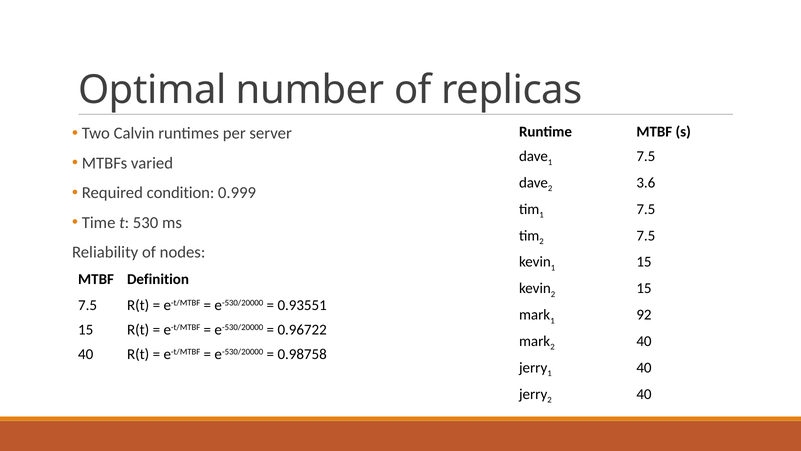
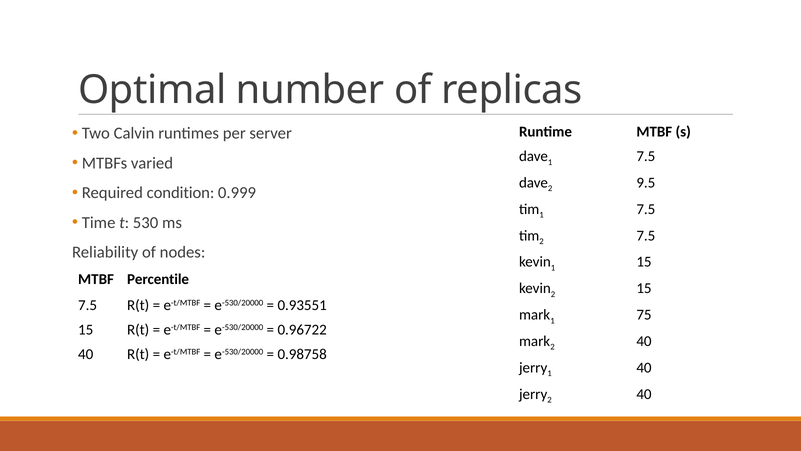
3.6: 3.6 -> 9.5 (646, 183)
Definition: Definition -> Percentile (158, 279)
92: 92 -> 75 (644, 315)
